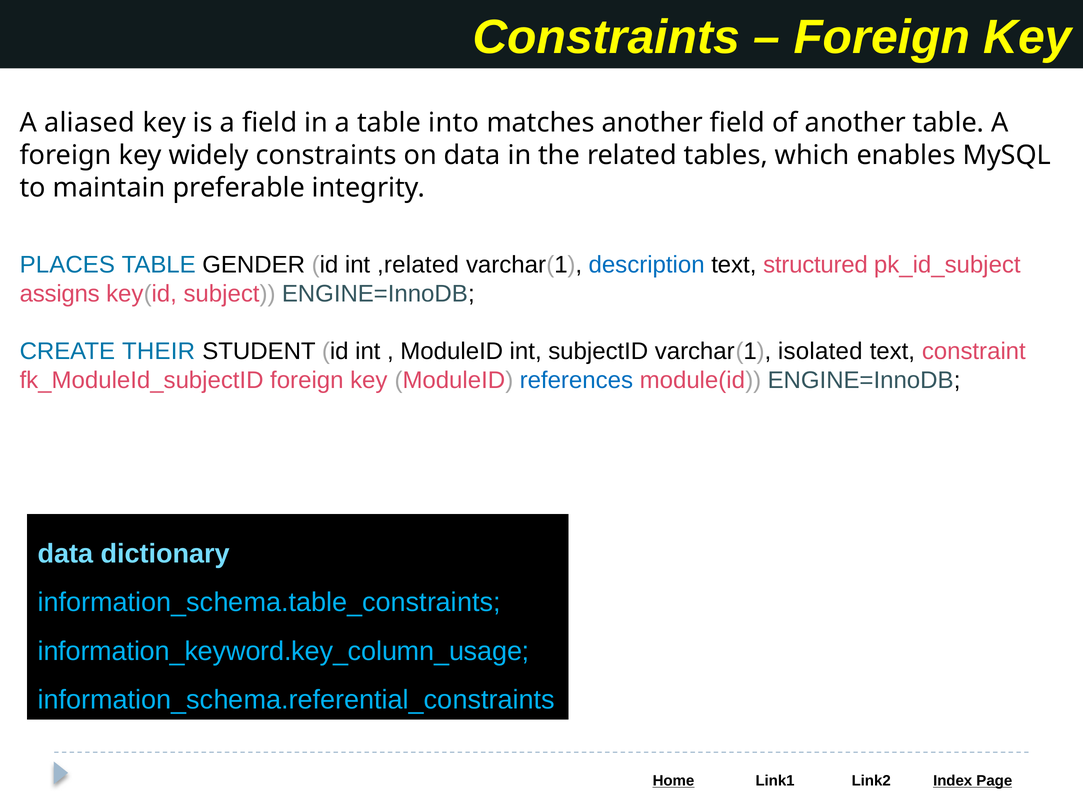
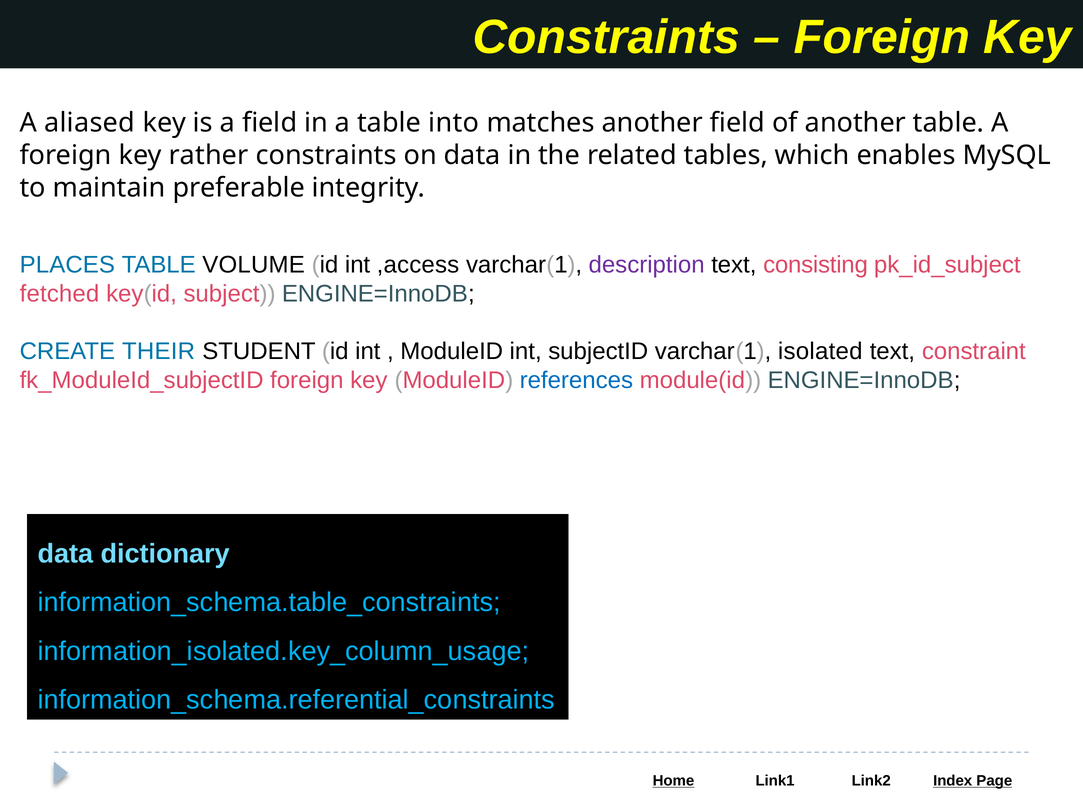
widely: widely -> rather (208, 155)
GENDER: GENDER -> VOLUME (254, 265)
,related: ,related -> ,access (418, 265)
description colour: blue -> purple (647, 265)
structured: structured -> consisting (816, 265)
assigns: assigns -> fetched (60, 294)
information_keyword.key_column_usage: information_keyword.key_column_usage -> information_isolated.key_column_usage (283, 651)
